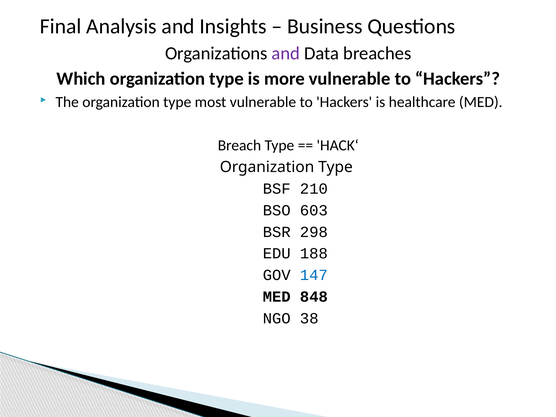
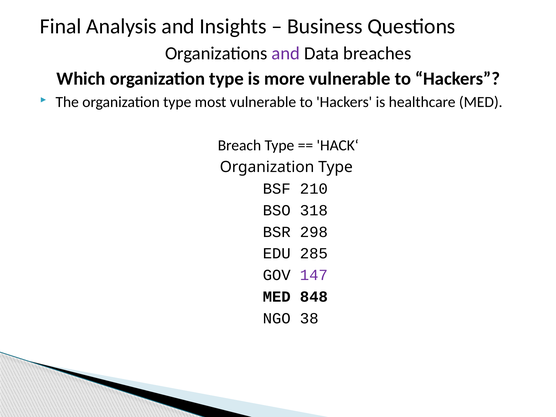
603: 603 -> 318 (314, 210)
188: 188 -> 285 (314, 254)
147 colour: blue -> purple (314, 275)
